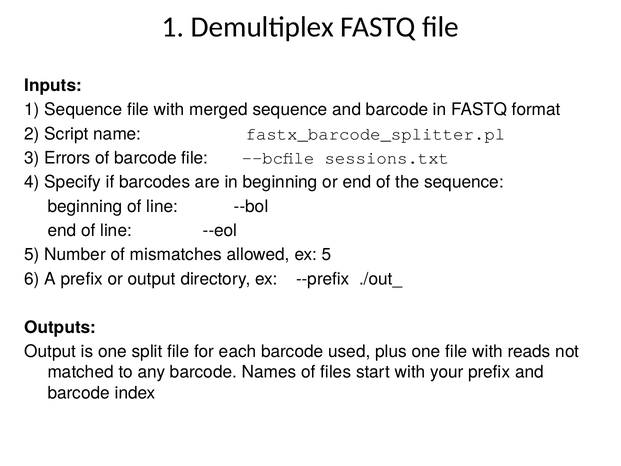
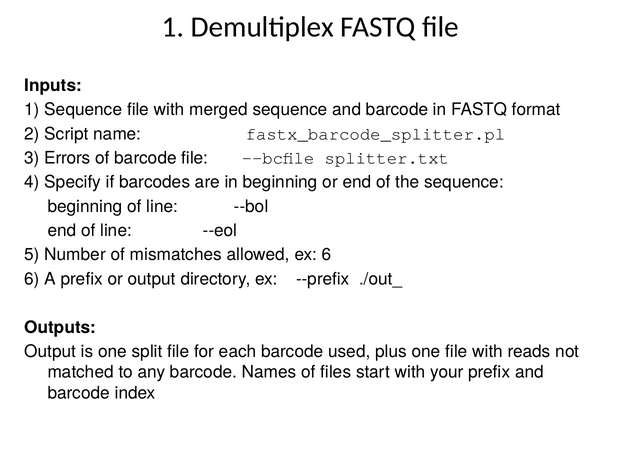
sessions.txt: sessions.txt -> splitter.txt (387, 158)
ex 5: 5 -> 6 (327, 255)
